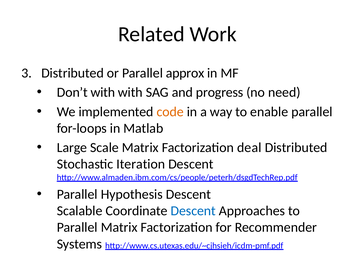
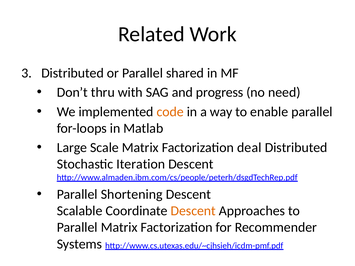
approx: approx -> shared (185, 73)
Don’t with: with -> thru (103, 92)
Hypothesis: Hypothesis -> Shortening (132, 195)
Descent colour: blue -> orange (193, 211)
